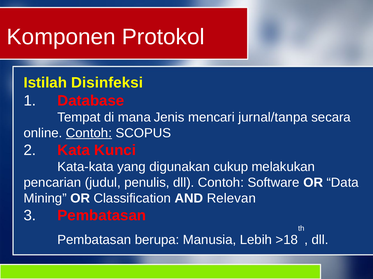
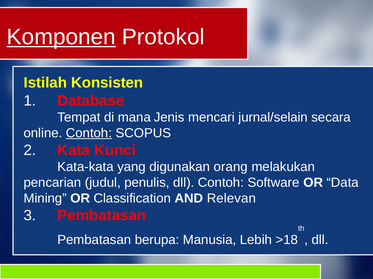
Komponen underline: none -> present (61, 37)
Disinfeksi: Disinfeksi -> Konsisten (107, 83)
jurnal/tanpa: jurnal/tanpa -> jurnal/selain (273, 118)
cukup: cukup -> orang (231, 167)
